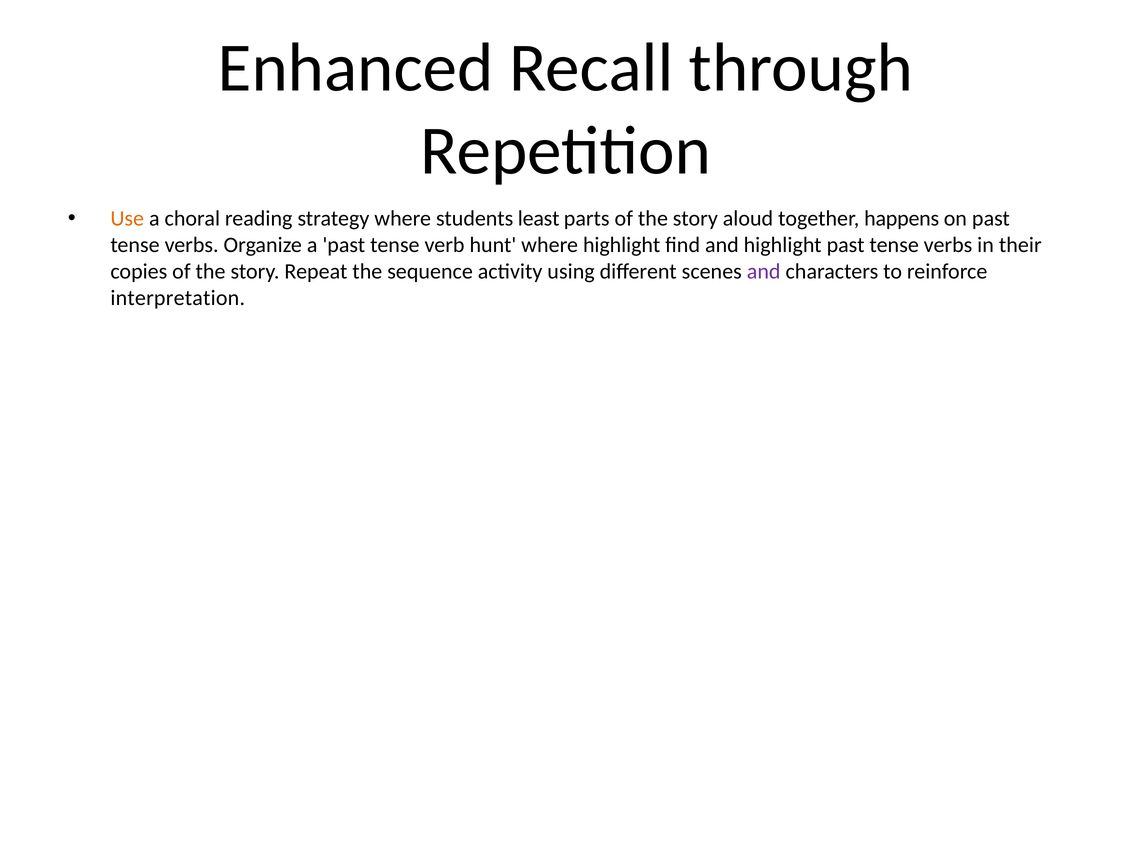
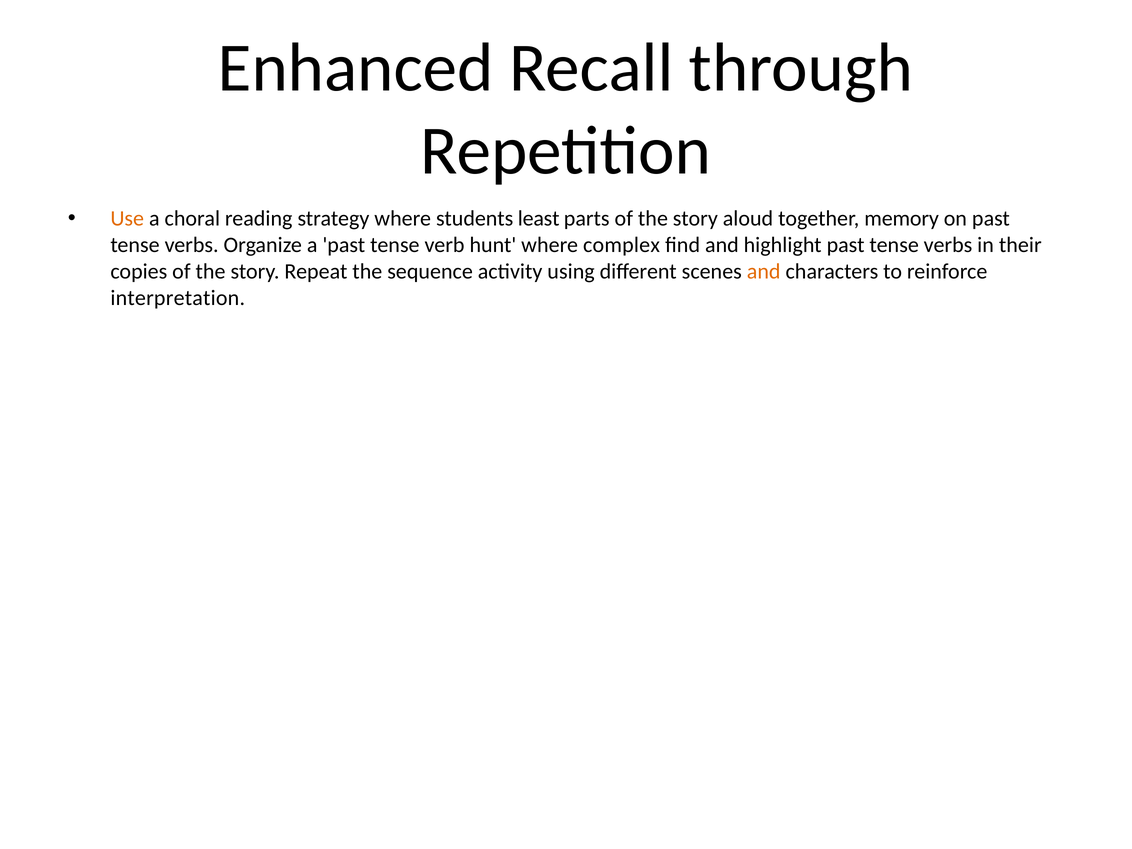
happens: happens -> memory (902, 219)
where highlight: highlight -> complex (622, 245)
and colour: purple -> orange (764, 271)
